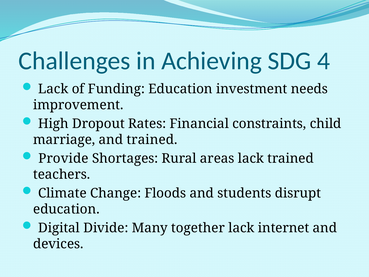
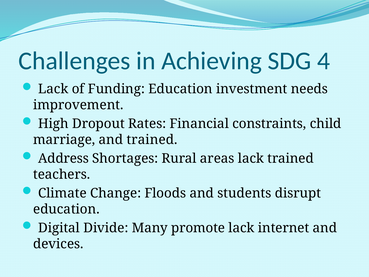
Provide: Provide -> Address (64, 158)
together: together -> promote (198, 228)
